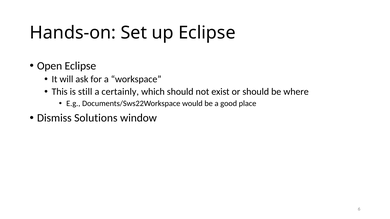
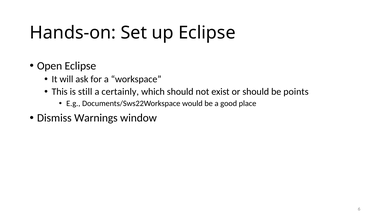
where: where -> points (296, 92)
Solutions: Solutions -> Warnings (96, 118)
